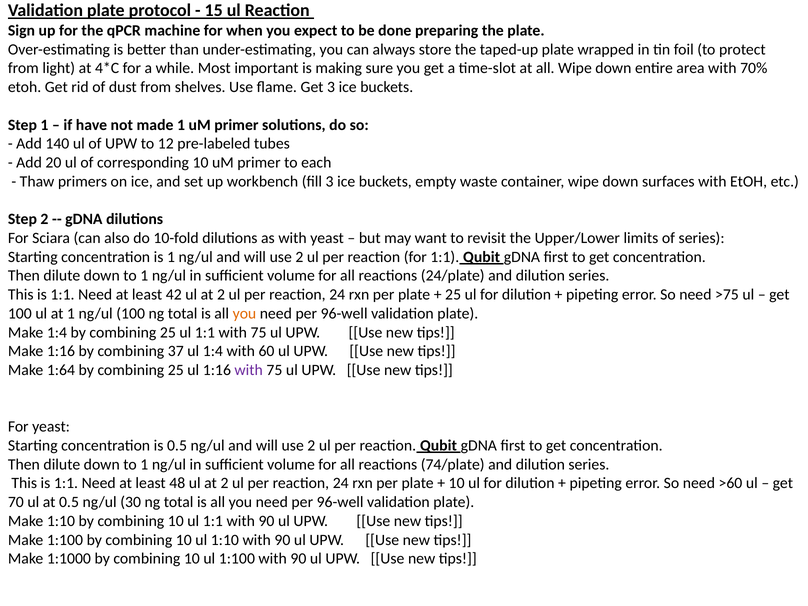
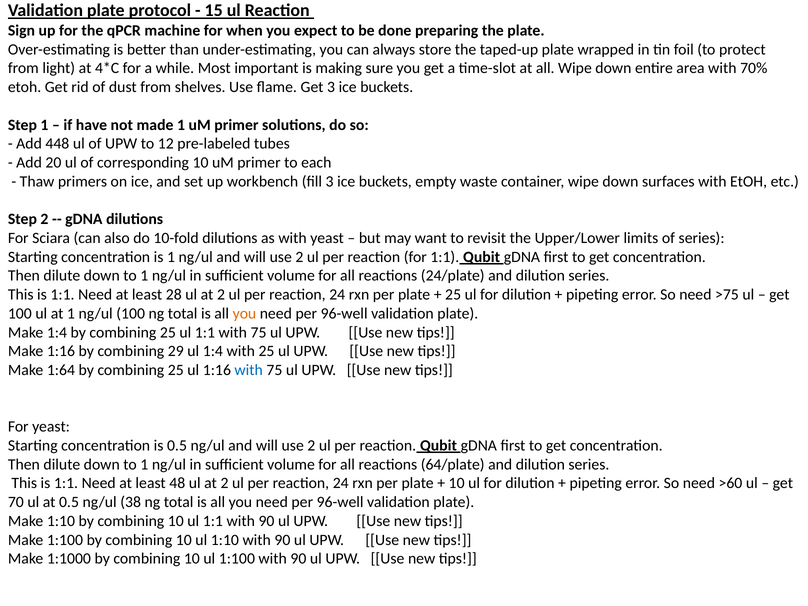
140: 140 -> 448 (57, 144)
42: 42 -> 28 (174, 295)
37: 37 -> 29 (176, 351)
with 60: 60 -> 25 (266, 351)
with colour: purple -> blue (249, 370)
74/plate: 74/plate -> 64/plate (453, 464)
30: 30 -> 38 (131, 502)
